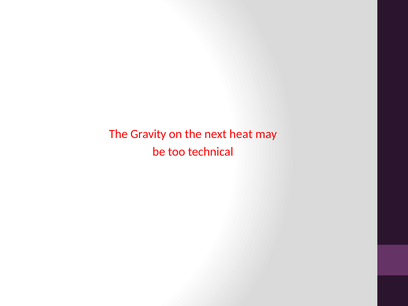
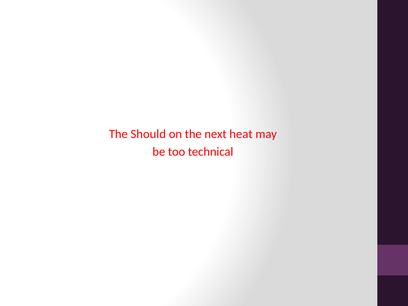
Gravity: Gravity -> Should (148, 134)
